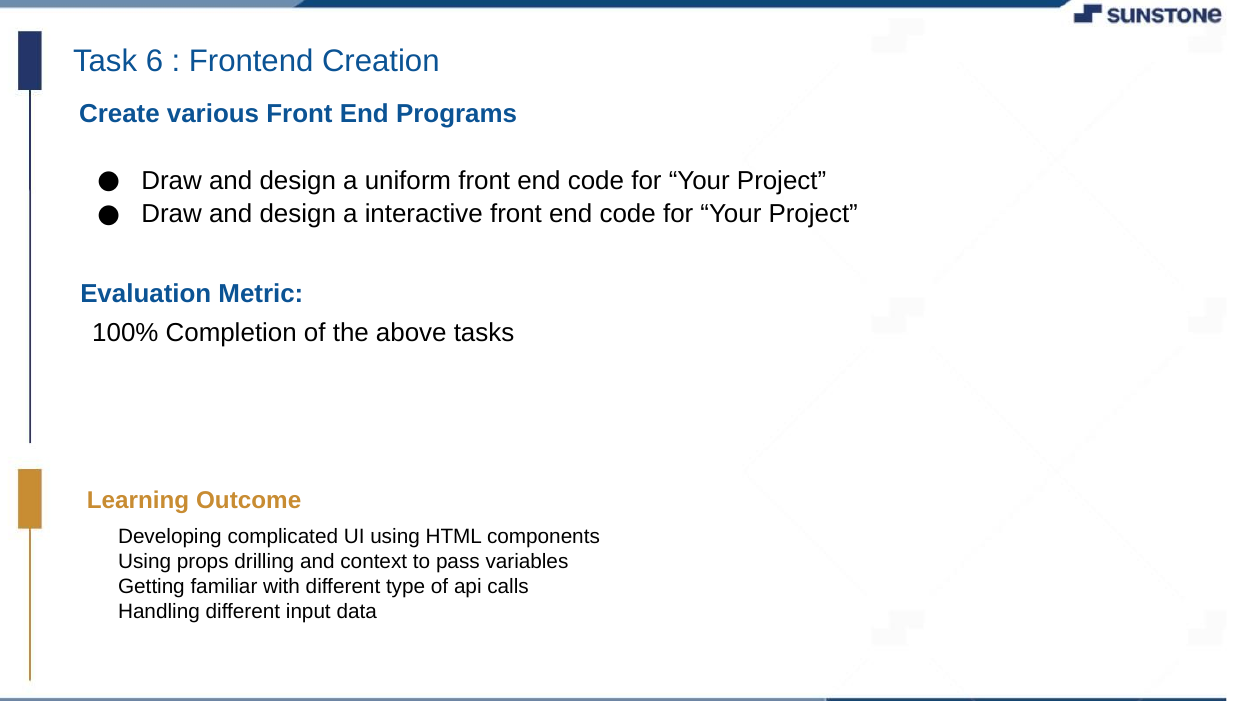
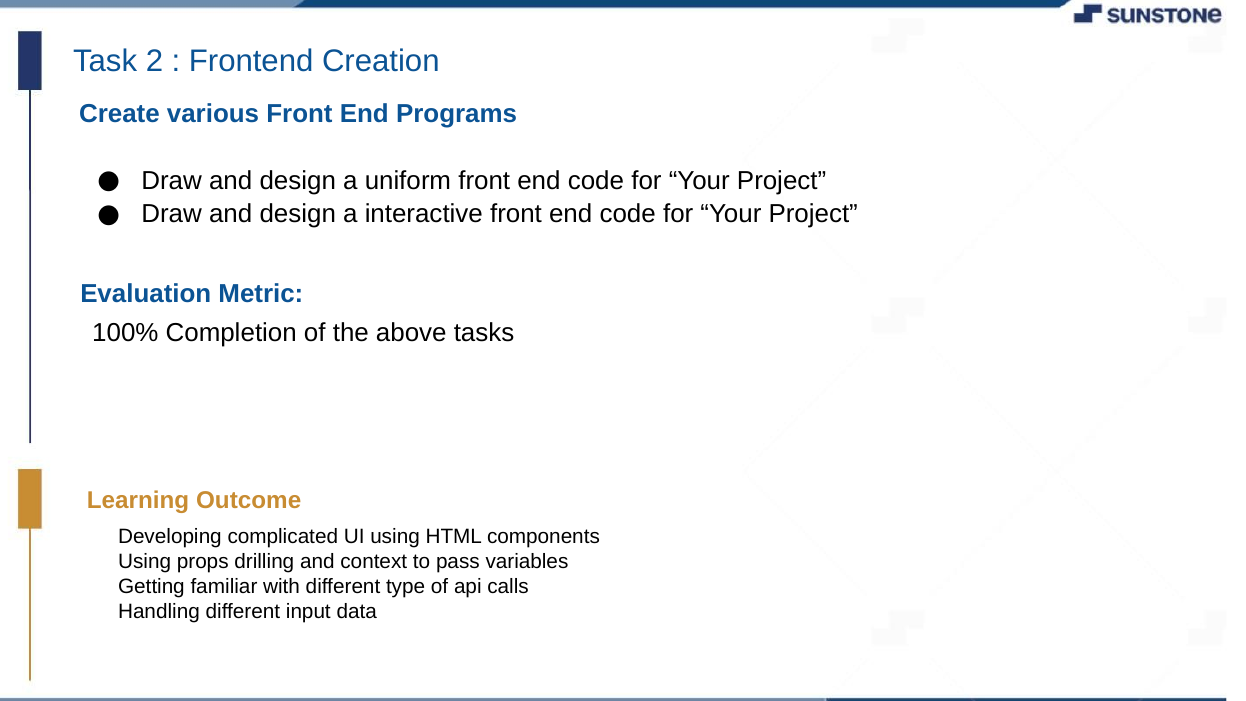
6: 6 -> 2 (154, 61)
